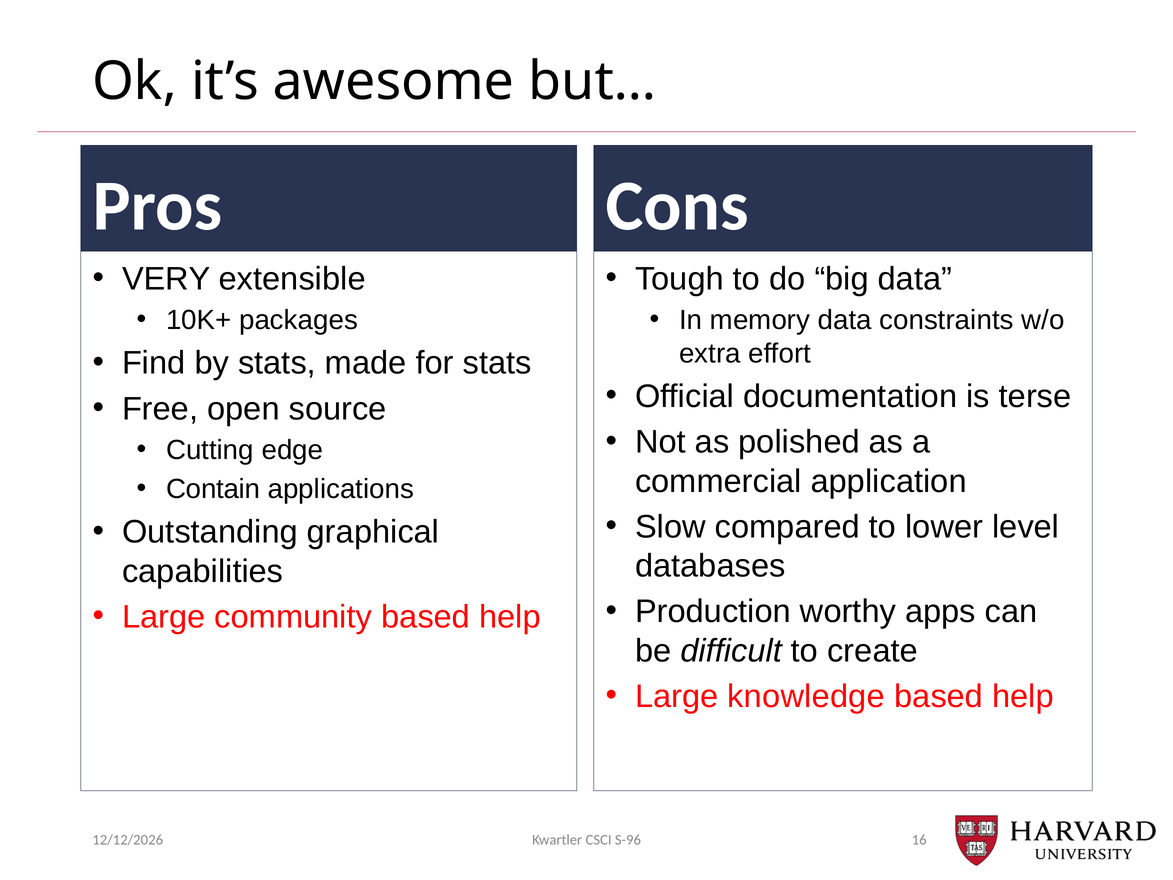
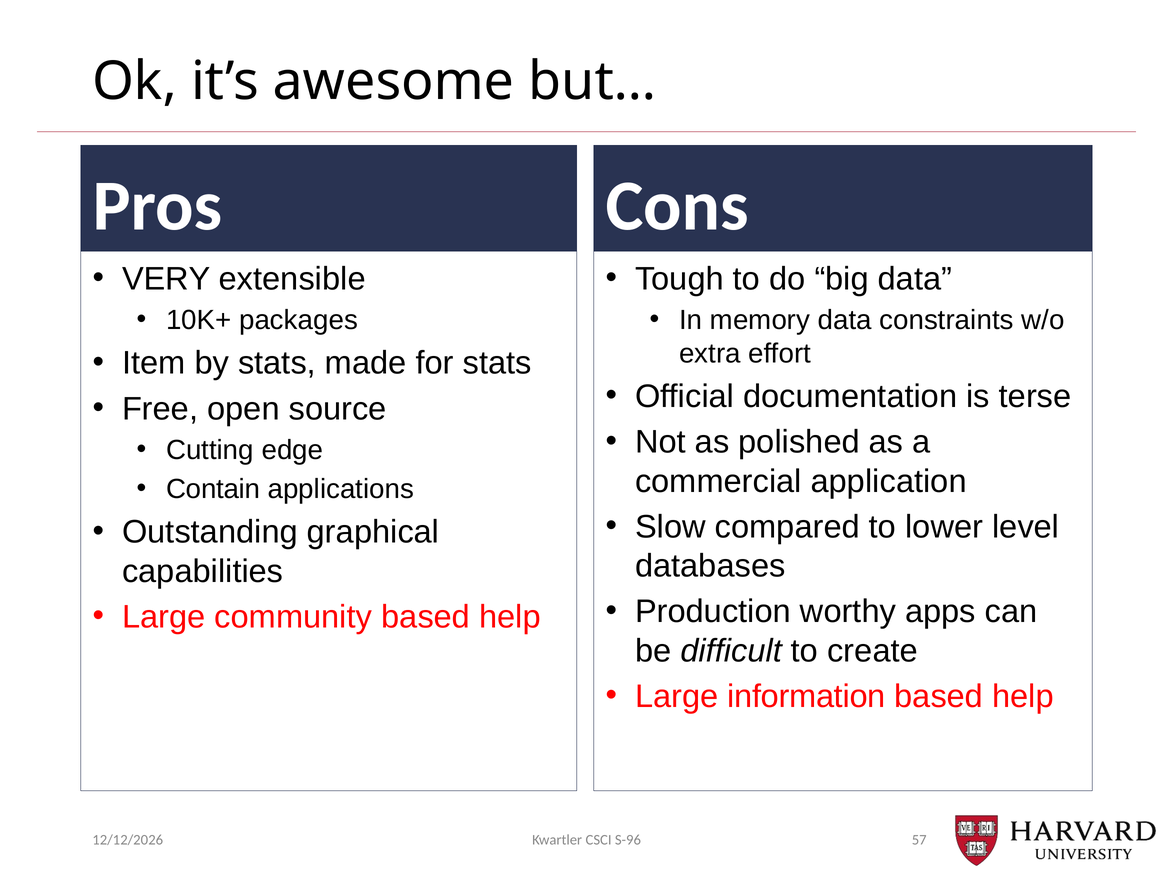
Find: Find -> Item (154, 363)
knowledge: knowledge -> information (806, 696)
16: 16 -> 57 (919, 840)
